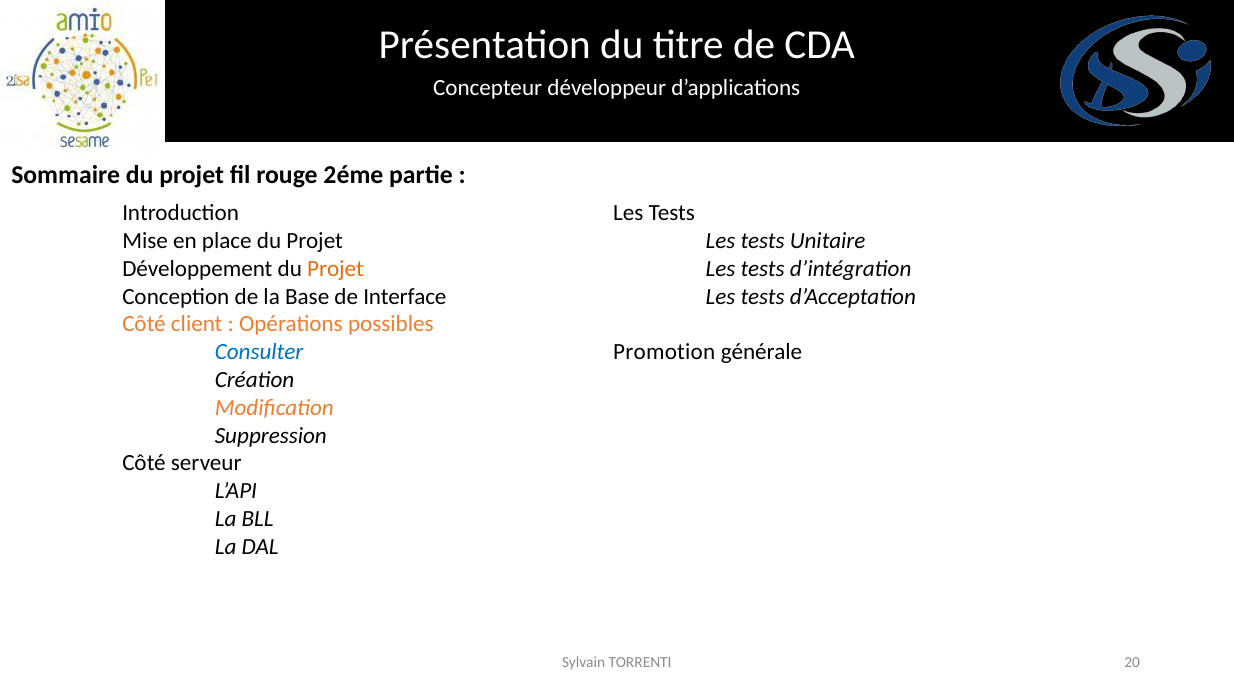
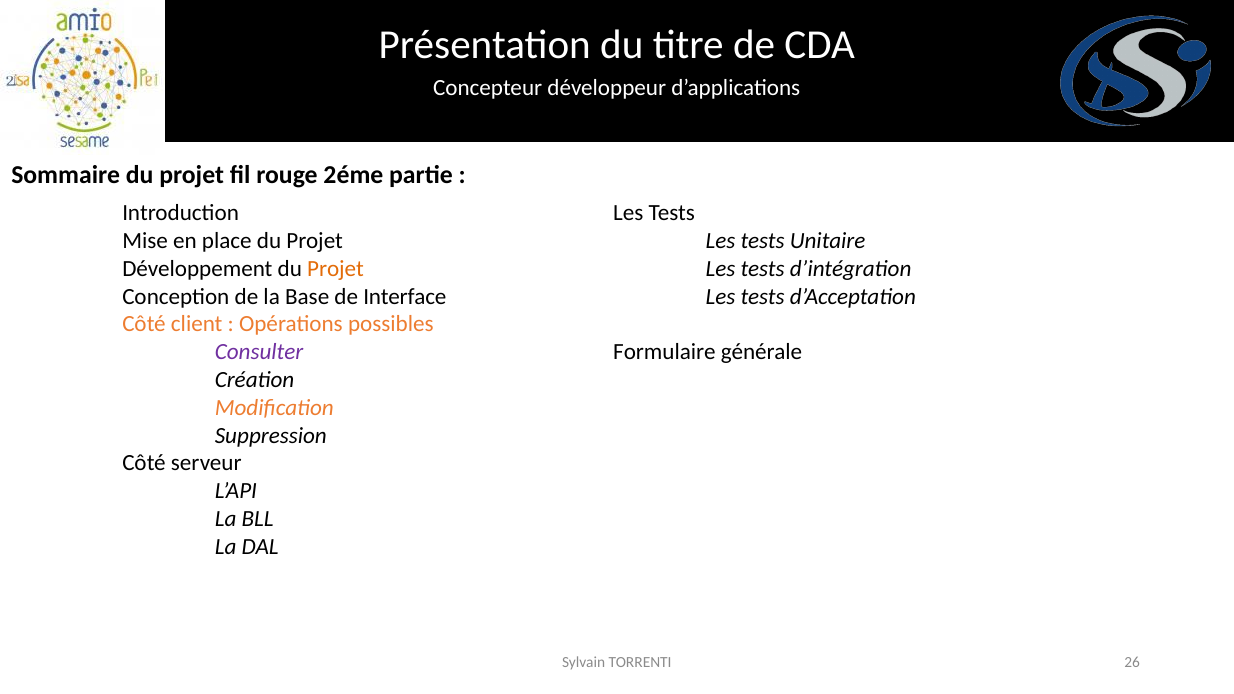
Consulter colour: blue -> purple (259, 352)
Promotion: Promotion -> Formulaire (664, 352)
20: 20 -> 26 (1132, 663)
